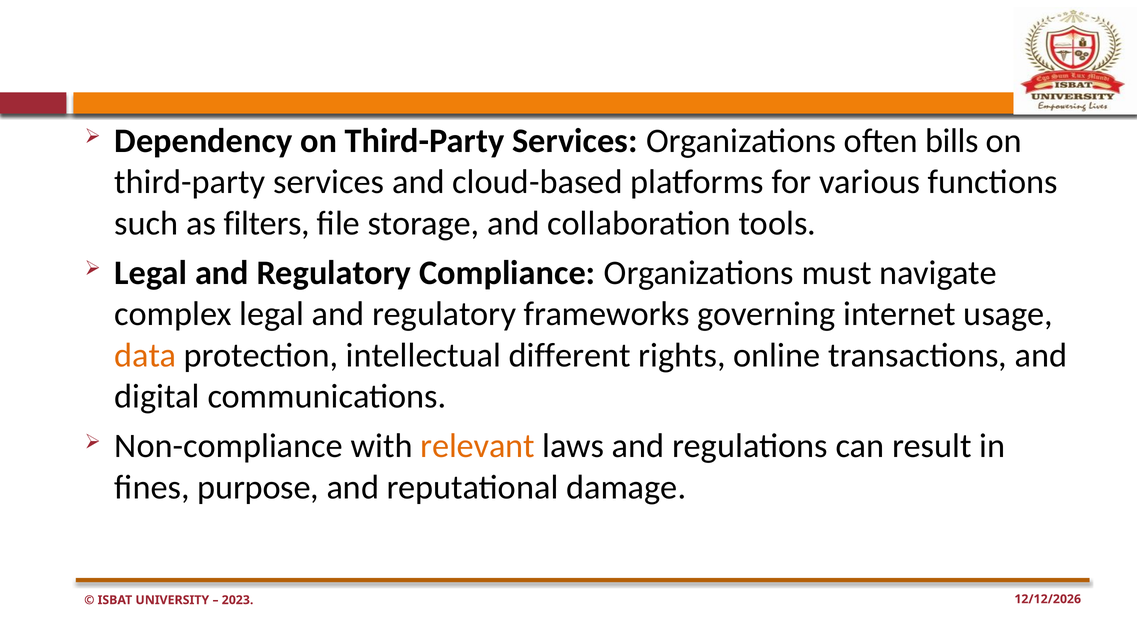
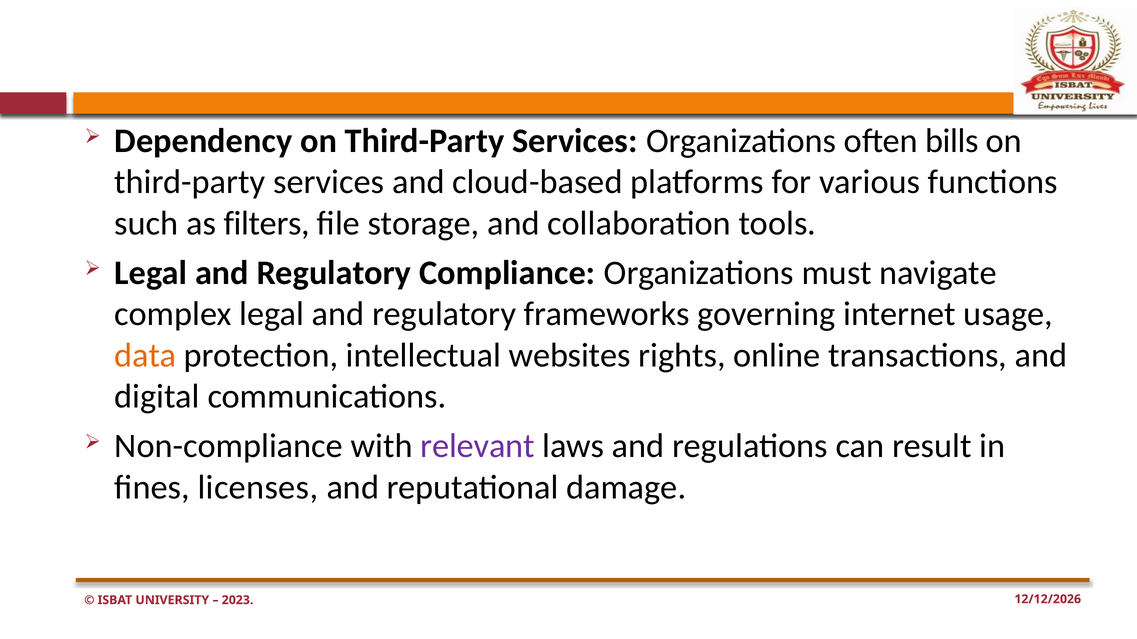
different: different -> websites (570, 356)
relevant colour: orange -> purple (478, 446)
purpose: purpose -> licenses (258, 488)
